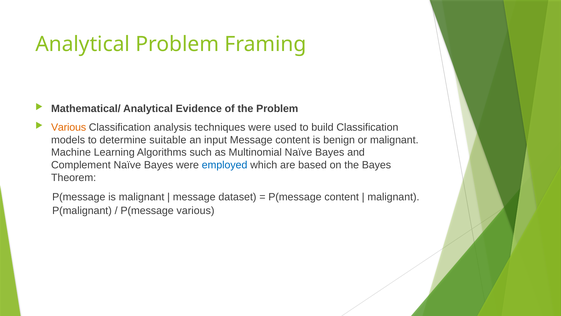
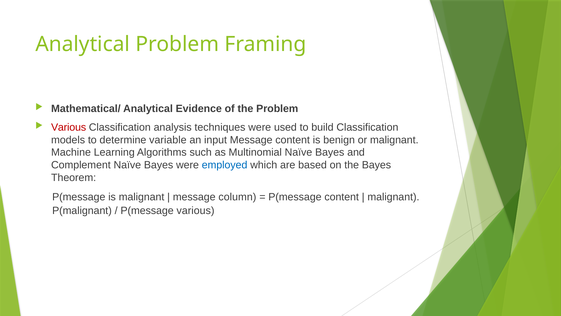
Various colour: orange -> red (69, 127)
suitable: suitable -> variable (168, 140)
dataset: dataset -> column (237, 197)
